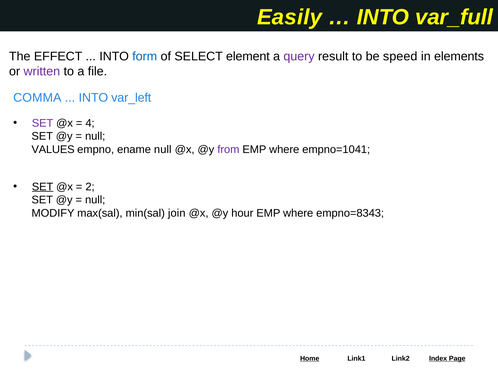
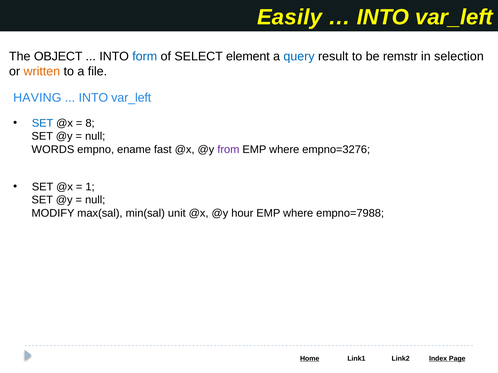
var_full: var_full -> var_left (454, 17)
EFFECT: EFFECT -> OBJECT (58, 56)
query colour: purple -> blue (299, 56)
speed: speed -> remstr (400, 56)
elements: elements -> selection (459, 56)
written colour: purple -> orange (42, 71)
COMMA: COMMA -> HAVING (37, 98)
SET colour: purple -> blue (43, 123)
4: 4 -> 8 (90, 123)
VALUES: VALUES -> WORDS (53, 150)
ename null: null -> fast (163, 150)
empno=1041: empno=1041 -> empno=3276 (336, 150)
SET underline: present -> none (43, 187)
2: 2 -> 1 (90, 187)
join: join -> unit (177, 213)
empno=8343: empno=8343 -> empno=7988 (350, 213)
